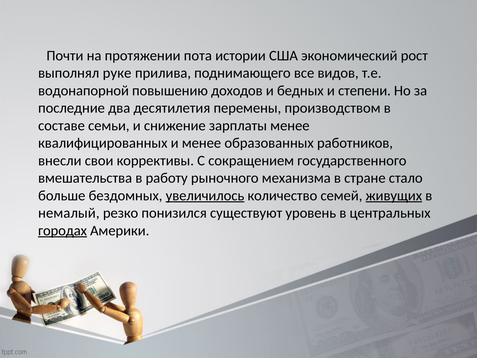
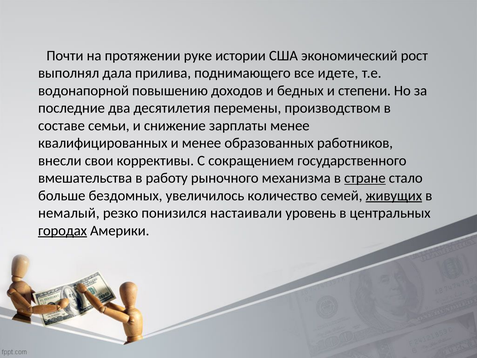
пота: пота -> руке (198, 56)
руке: руке -> дала (117, 73)
видов: видов -> идете (338, 73)
стране underline: none -> present (365, 178)
увеличилось underline: present -> none (205, 195)
существуют: существуют -> настаивали (246, 213)
